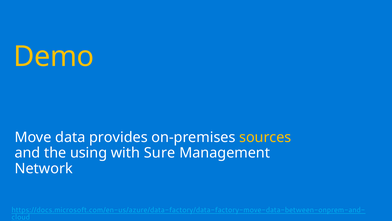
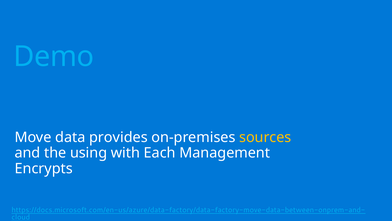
Demo colour: yellow -> light blue (54, 56)
Sure: Sure -> Each (160, 153)
Network: Network -> Encrypts (44, 168)
